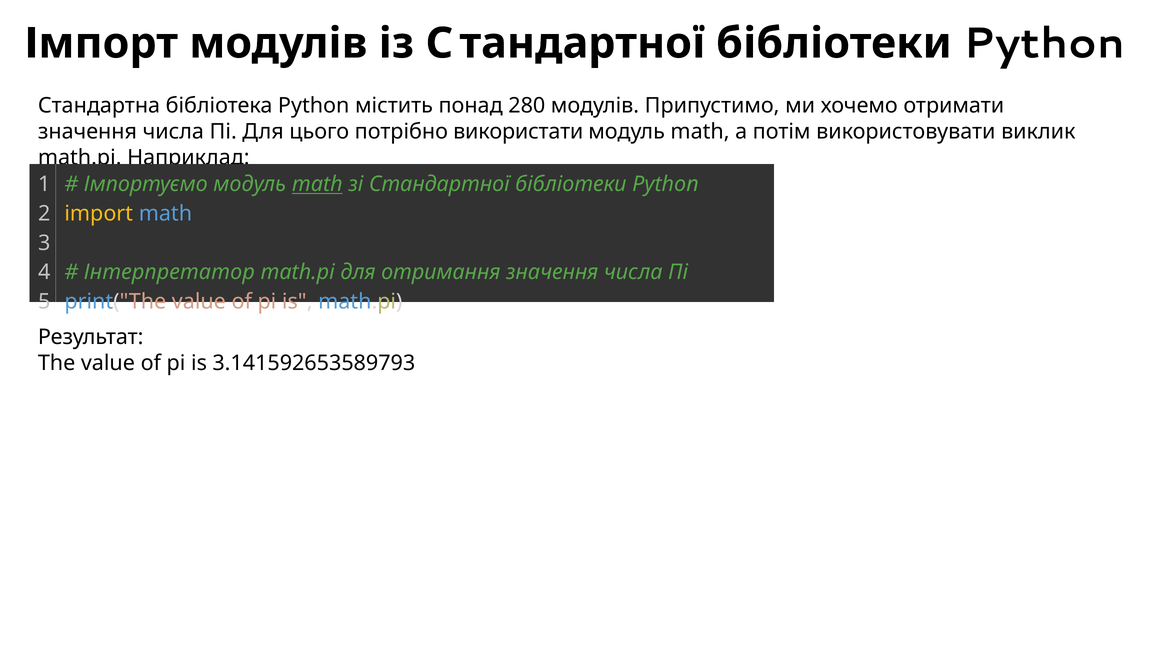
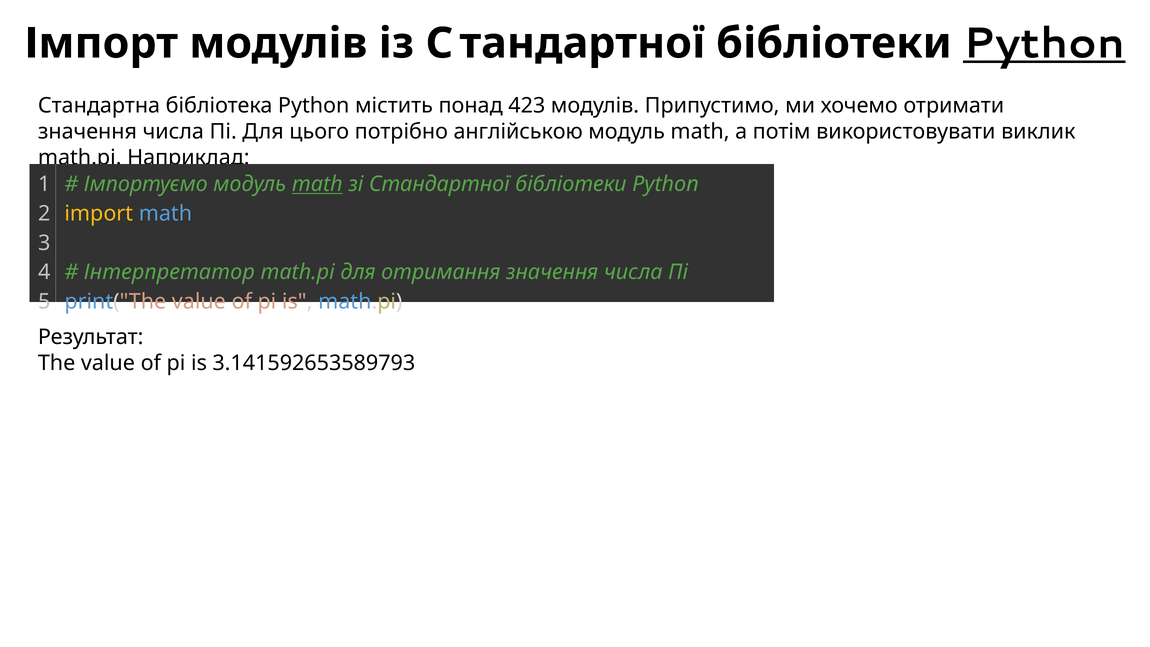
Python underline: none -> present (1044, 43)
280: 280 -> 423 (527, 106)
використати: використати -> англійською (518, 132)
